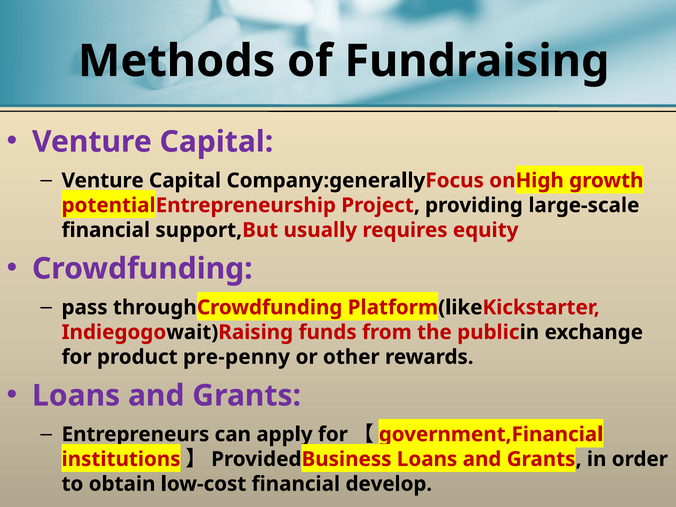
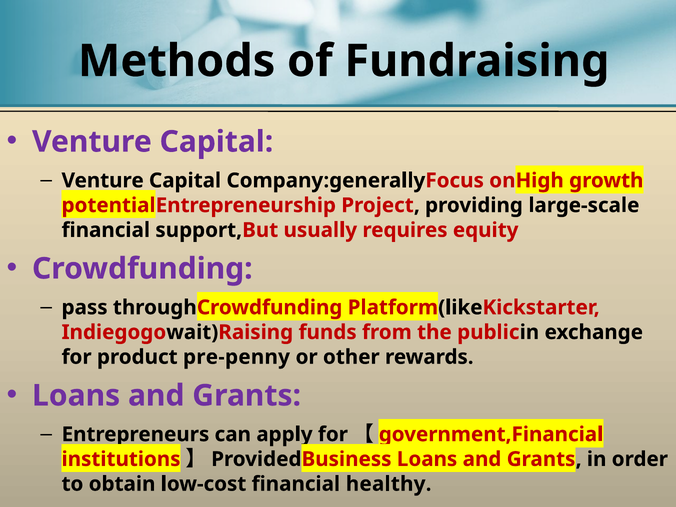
develop: develop -> healthy (389, 484)
